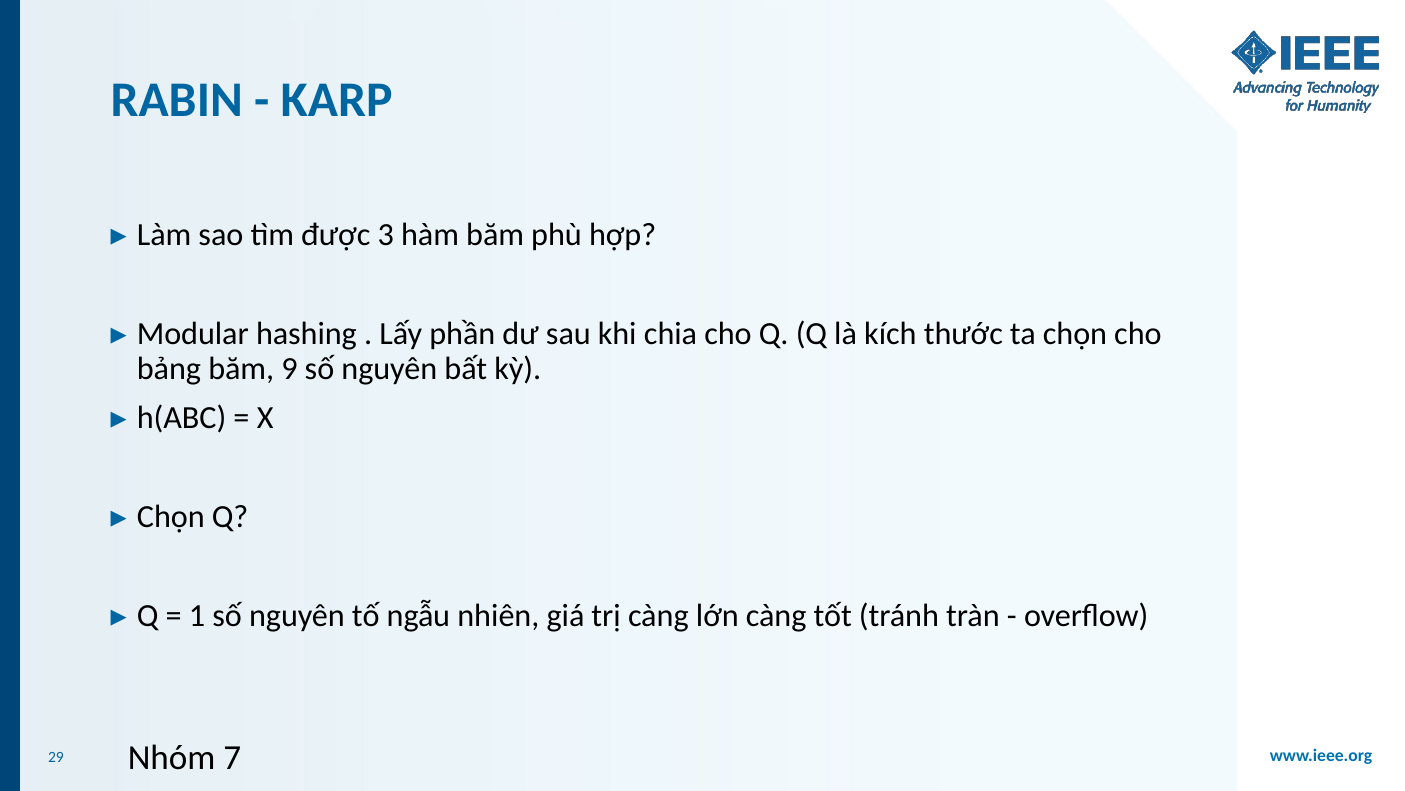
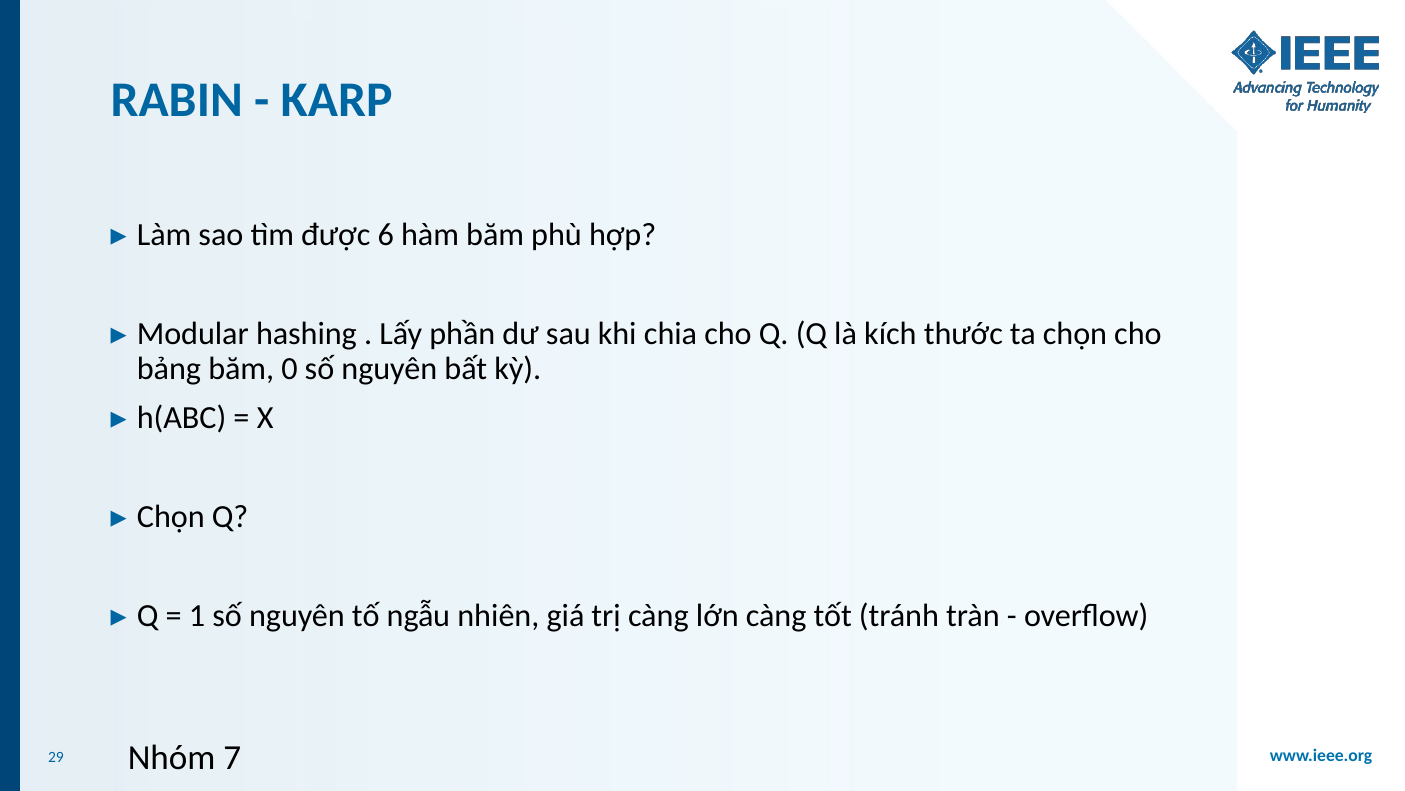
3: 3 -> 6 (386, 235)
9: 9 -> 0 (289, 368)
